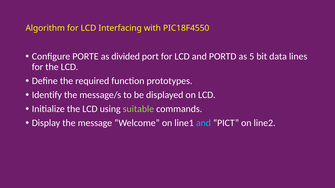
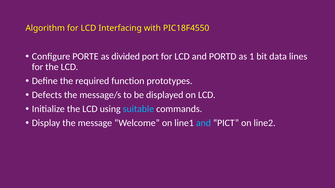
5: 5 -> 1 (252, 57)
Identify: Identify -> Defects (47, 95)
suitable colour: light green -> light blue (138, 109)
